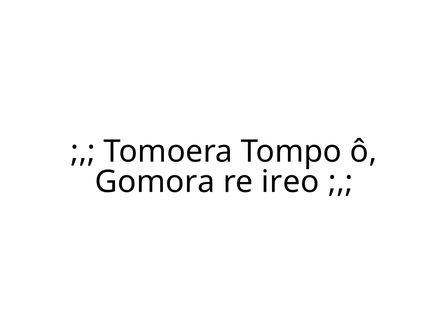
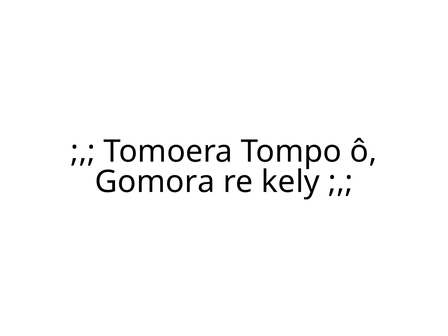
ireo: ireo -> kely (290, 182)
